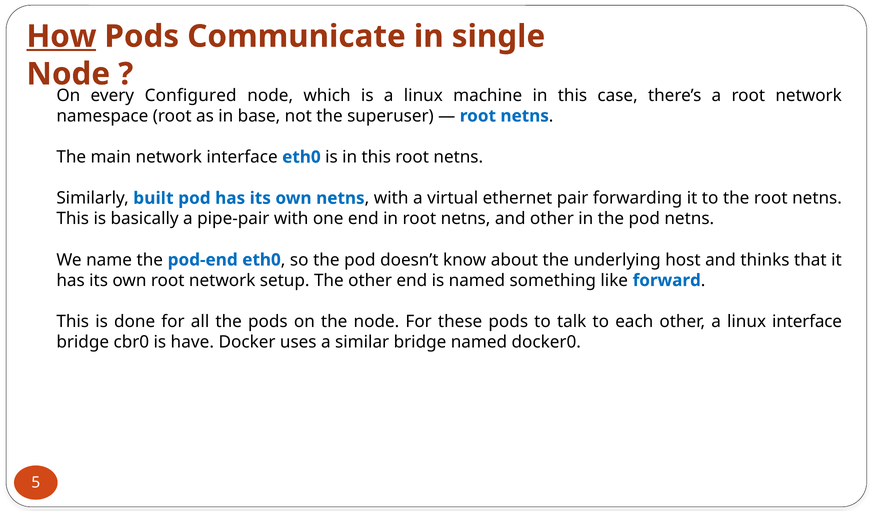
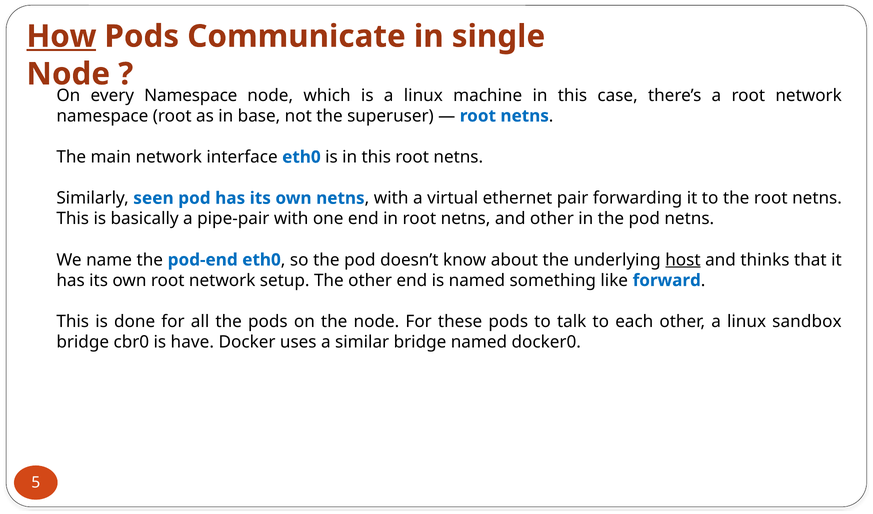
every Configured: Configured -> Namespace (191, 95)
built: built -> seen (153, 198)
host underline: none -> present (683, 260)
linux interface: interface -> sandbox (807, 321)
